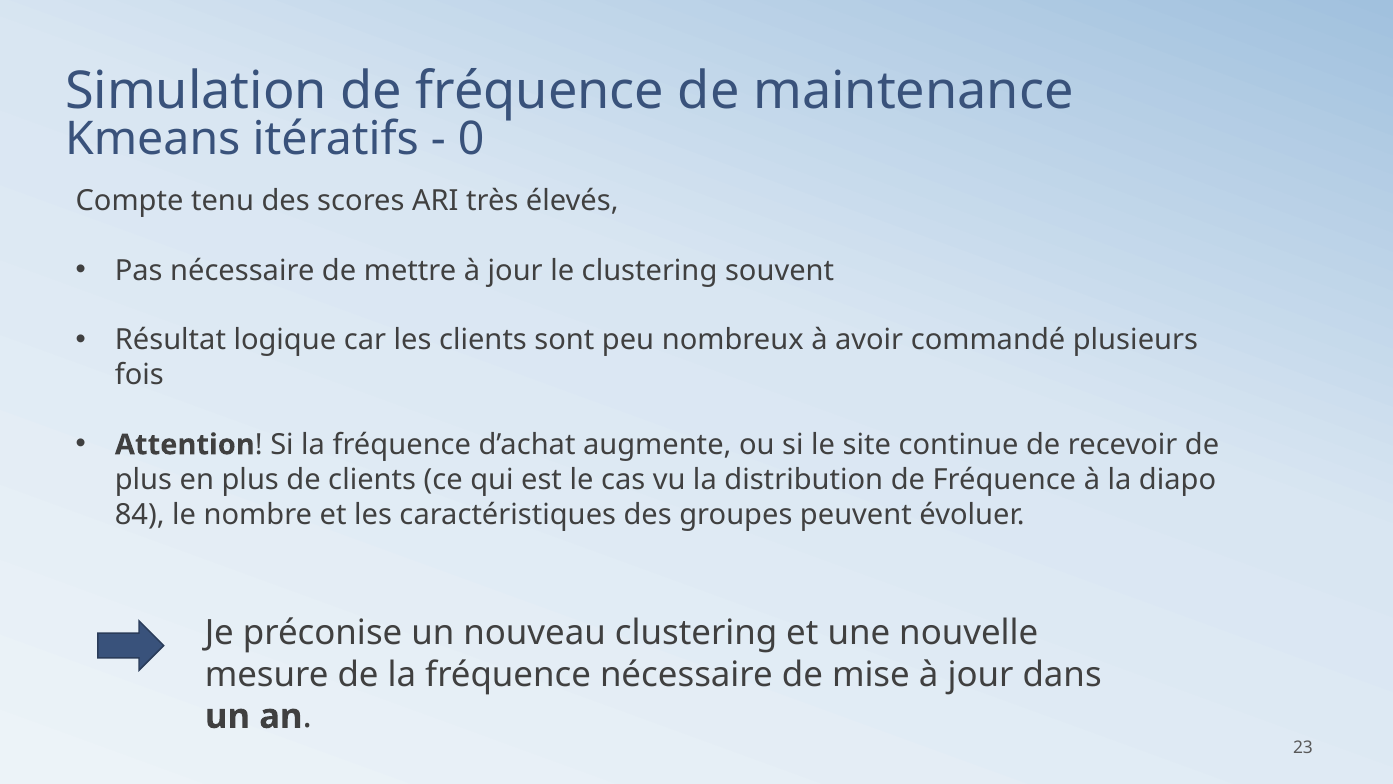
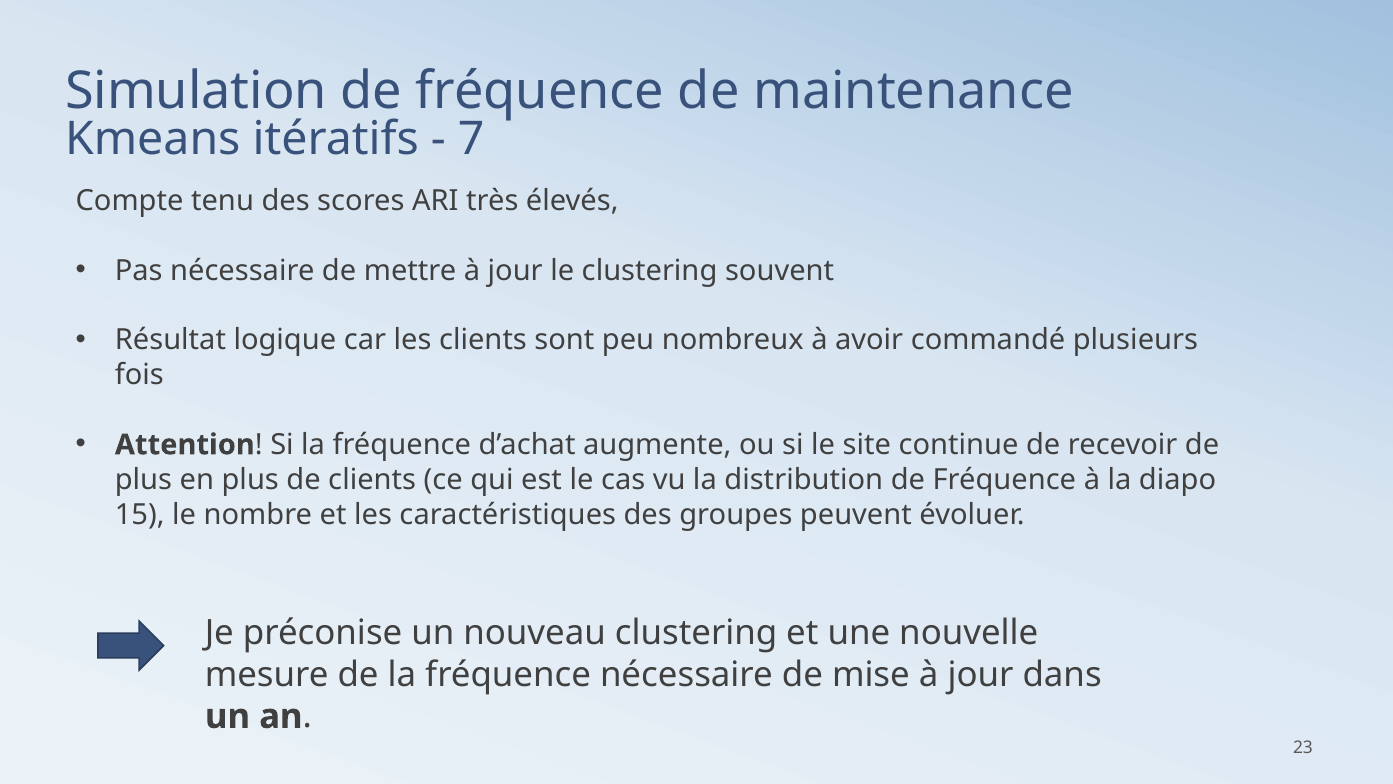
0: 0 -> 7 (471, 139)
84: 84 -> 15 (140, 514)
